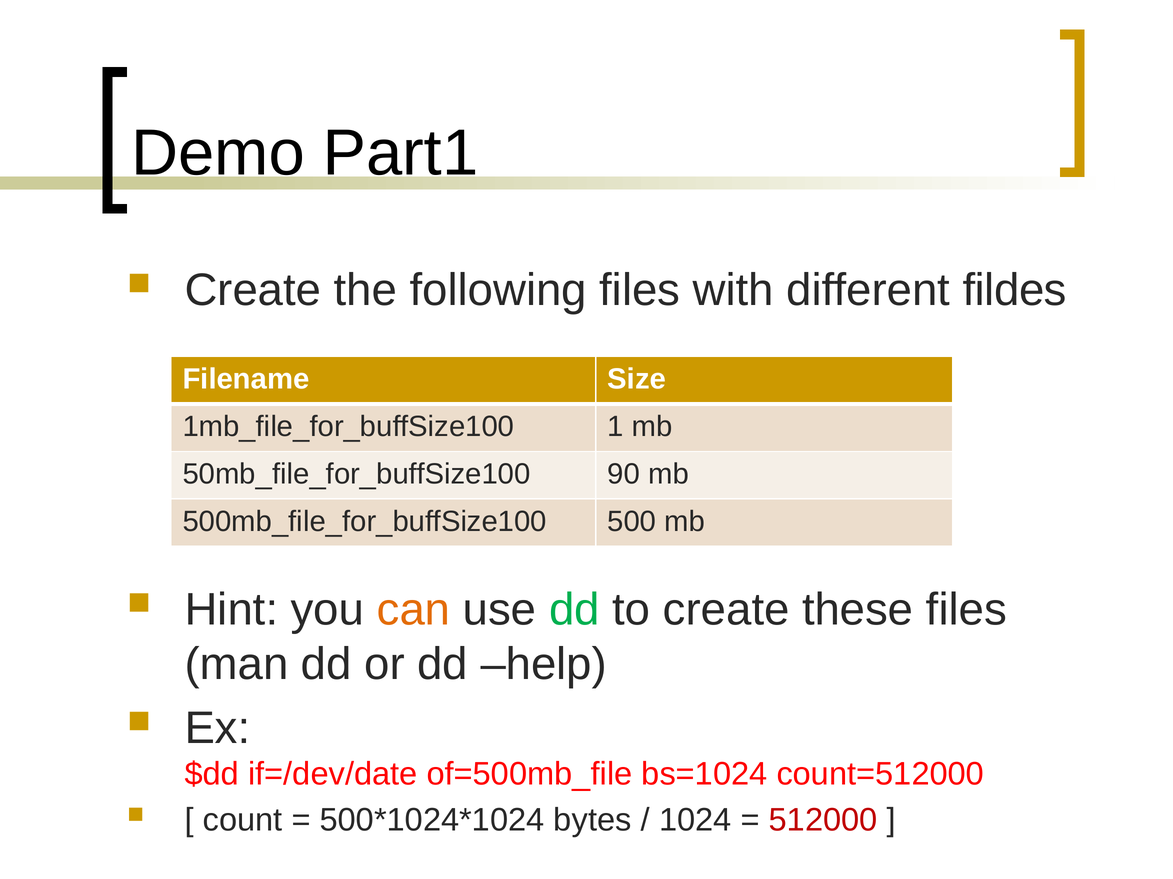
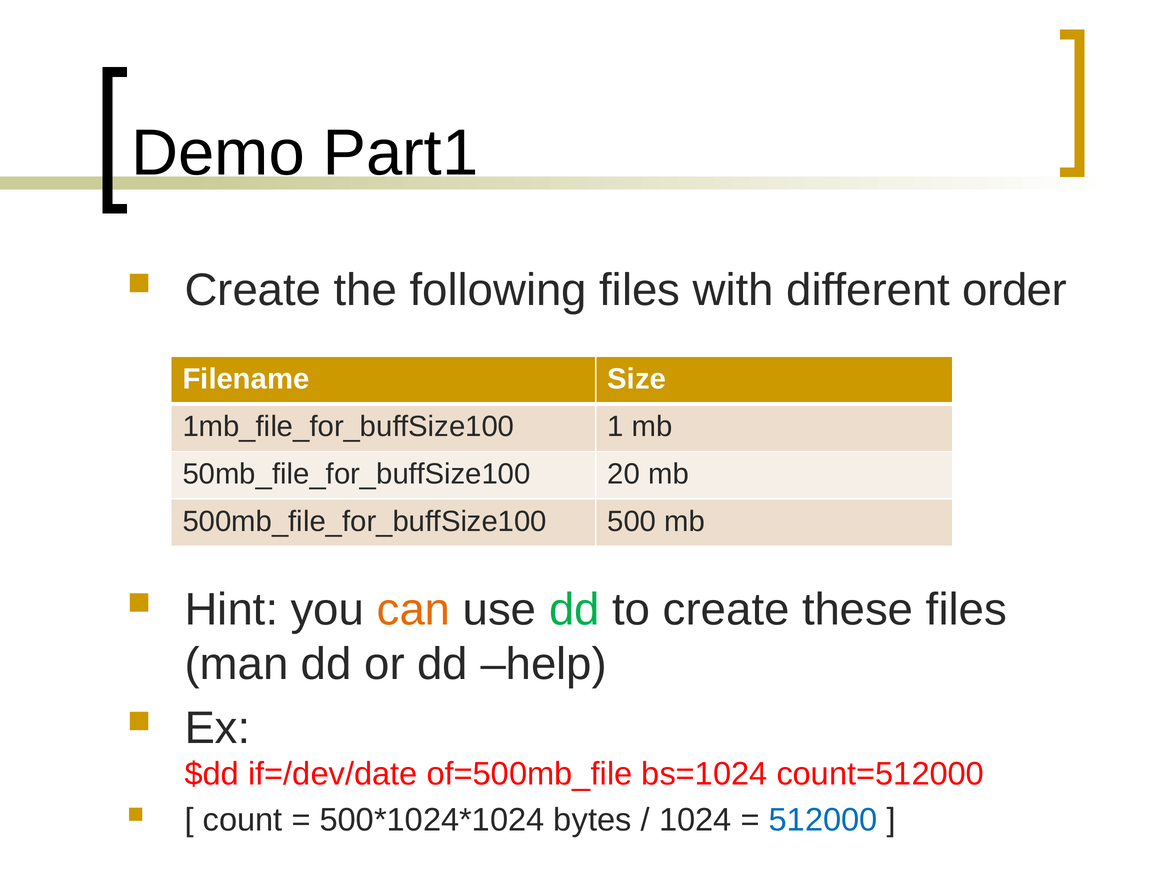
fildes: fildes -> order (1015, 291)
90: 90 -> 20 (624, 475)
512000 colour: red -> blue (823, 820)
